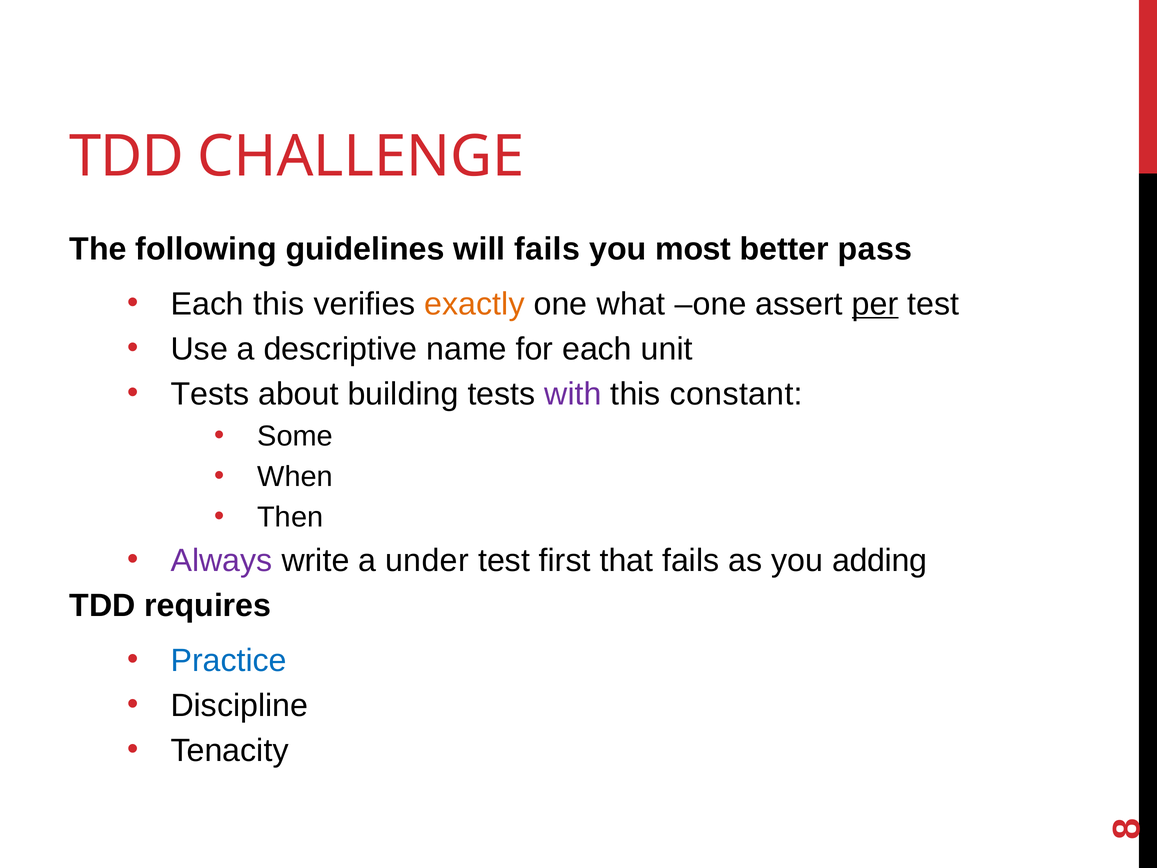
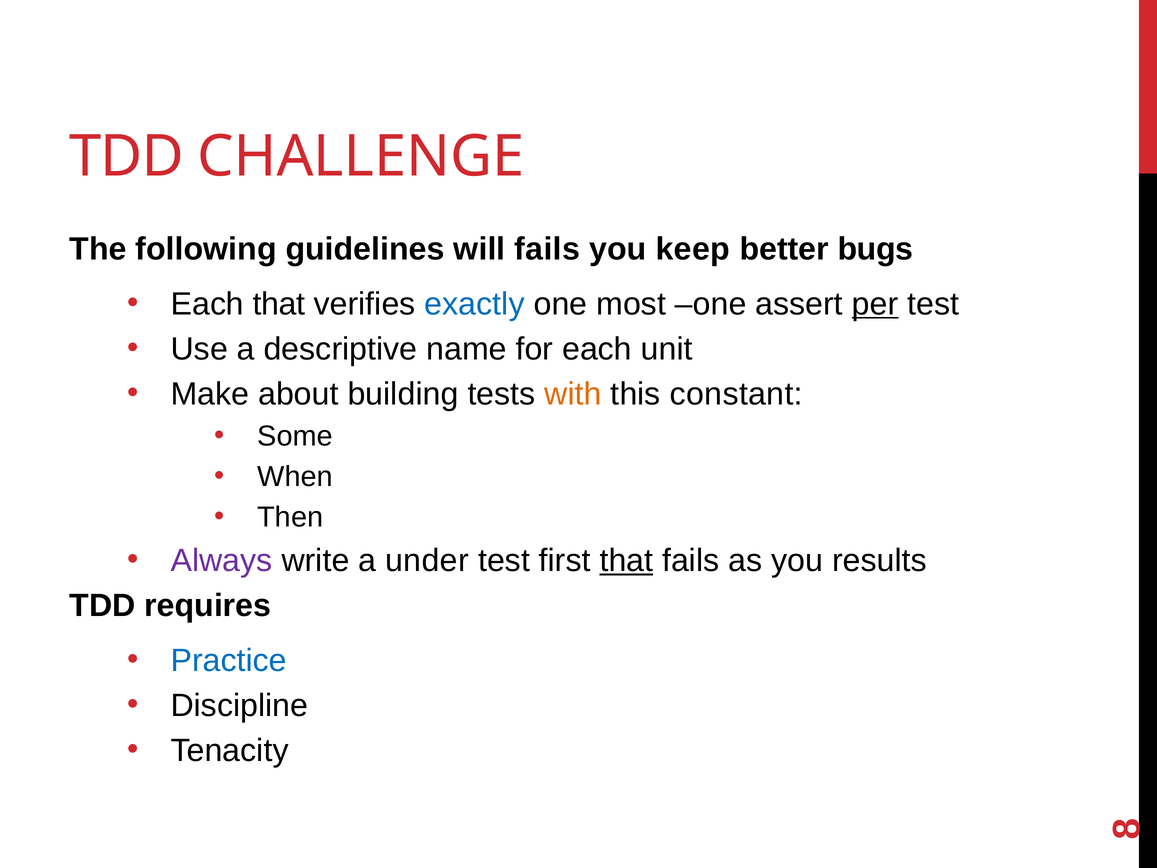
most: most -> keep (693, 249)
pass: pass -> bugs (875, 249)
Each this: this -> that (279, 304)
exactly colour: orange -> blue (475, 304)
what: what -> most (631, 304)
Tests: Tests -> Make (210, 394)
with colour: purple -> orange (573, 394)
that underline: none -> present (626, 560)
adding: adding -> results (879, 560)
